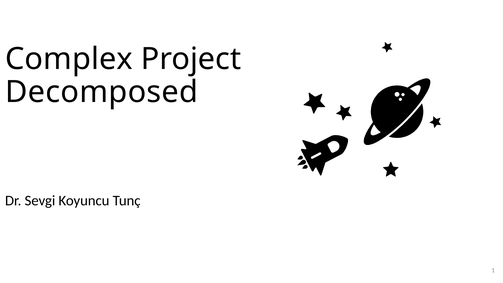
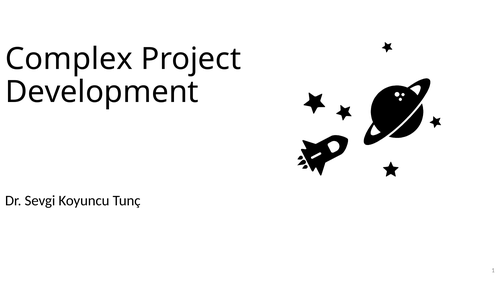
Decomposed: Decomposed -> Development (102, 92)
